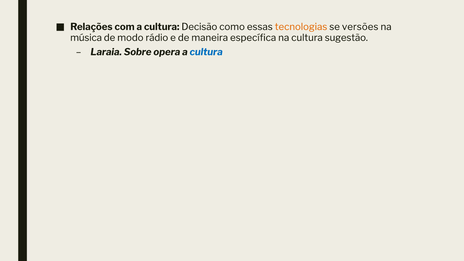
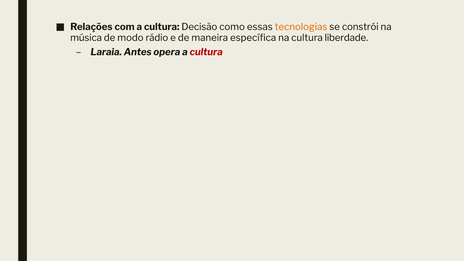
versões: versões -> constrói (360, 27)
sugestão: sugestão -> liberdade (346, 38)
Sobre: Sobre -> Antes (138, 52)
cultura colour: blue -> red (206, 52)
